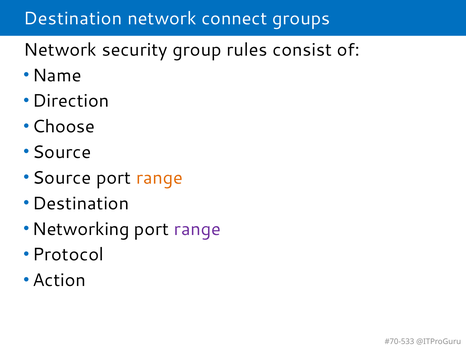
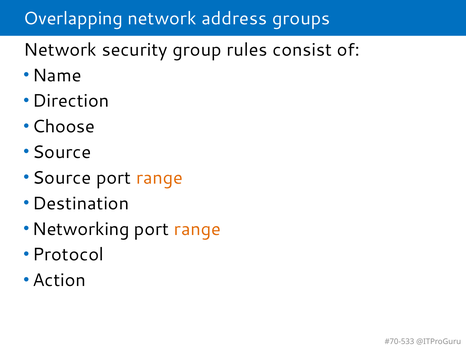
Destination: Destination -> Overlapping (73, 18)
connect: connect -> address (234, 18)
range colour: purple -> orange (197, 229)
